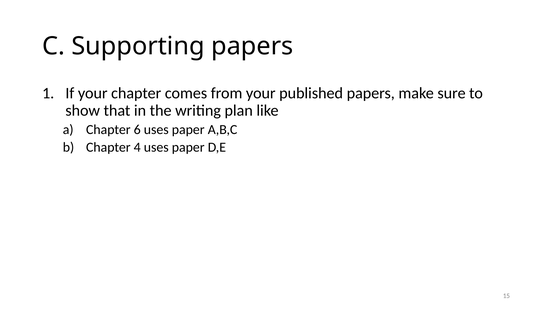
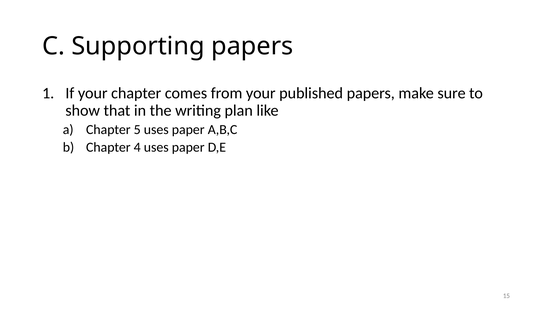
6: 6 -> 5 (137, 130)
